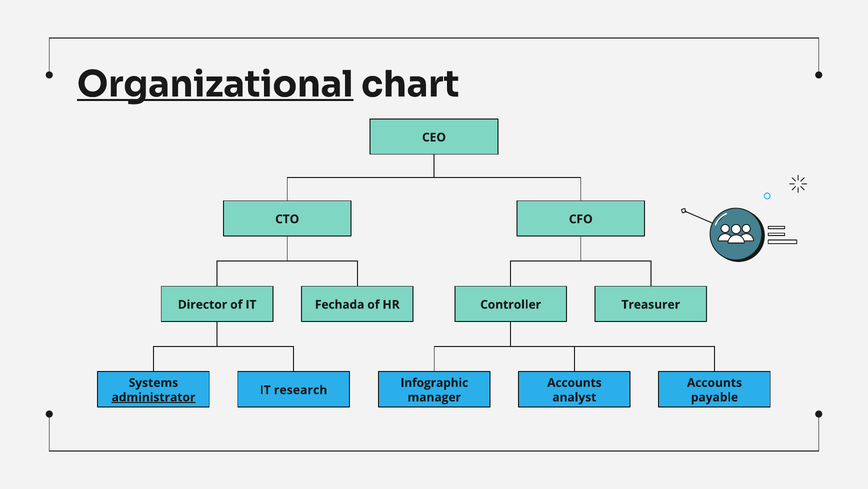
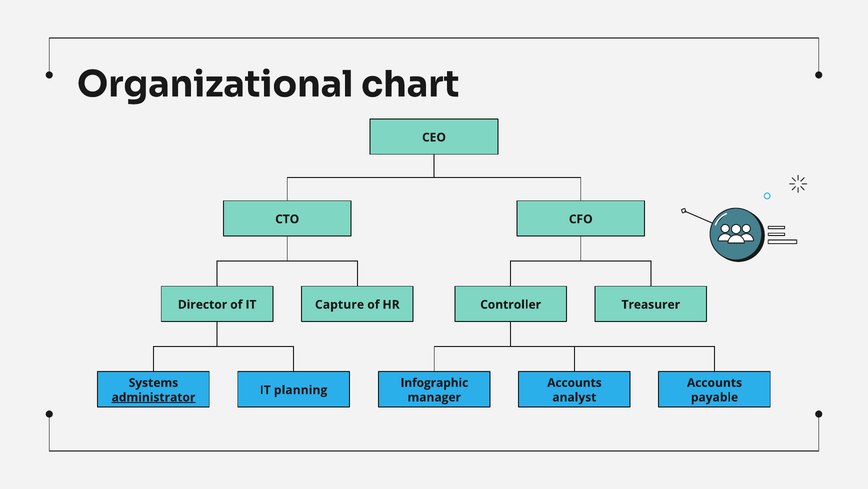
Organizational underline: present -> none (215, 84)
Fechada: Fechada -> Capture (340, 304)
research: research -> planning (301, 390)
